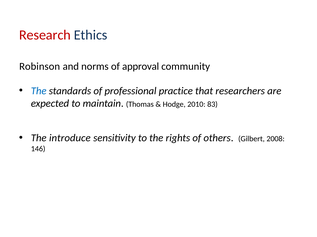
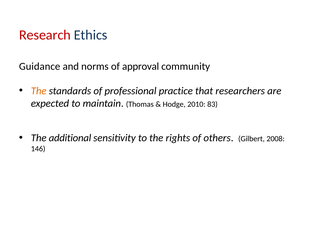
Robinson: Robinson -> Guidance (40, 66)
The colour: blue -> orange (39, 91)
introduce: introduce -> additional (70, 138)
